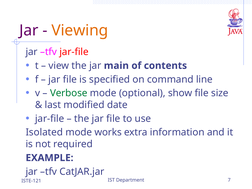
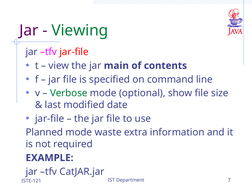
Viewing colour: orange -> green (80, 30)
Isolated: Isolated -> Planned (44, 132)
works: works -> waste (108, 132)
